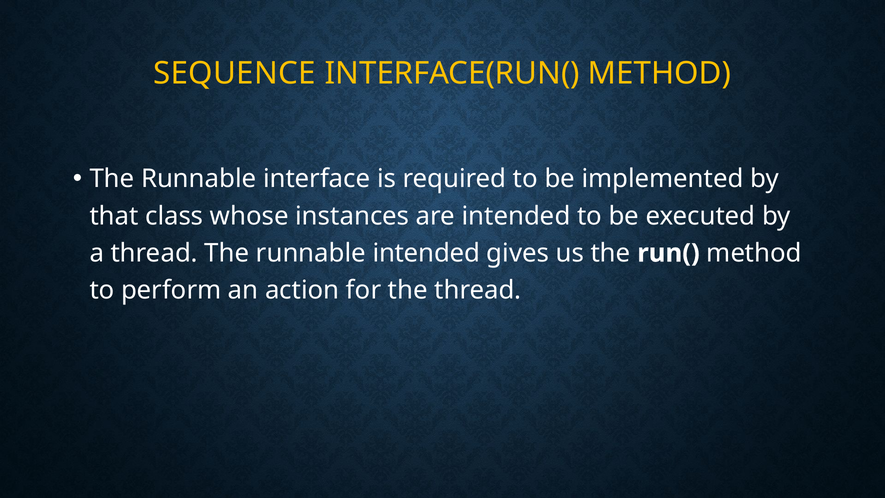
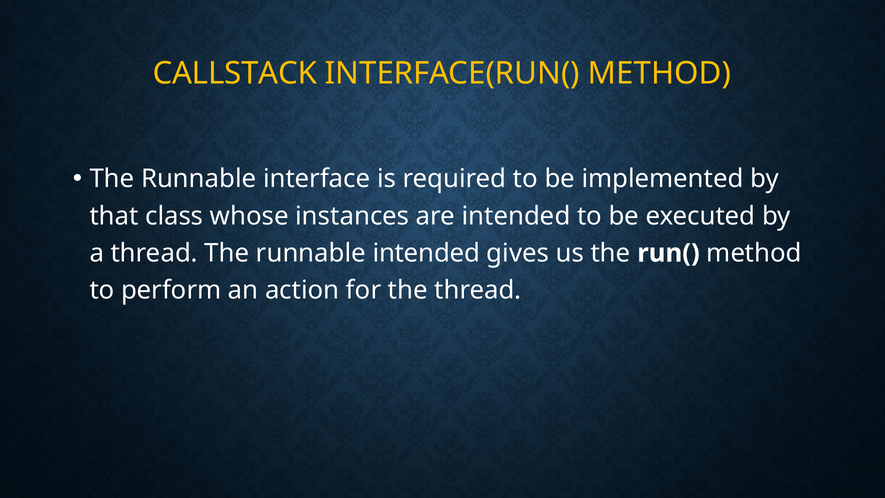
SEQUENCE: SEQUENCE -> CALLSTACK (235, 73)
